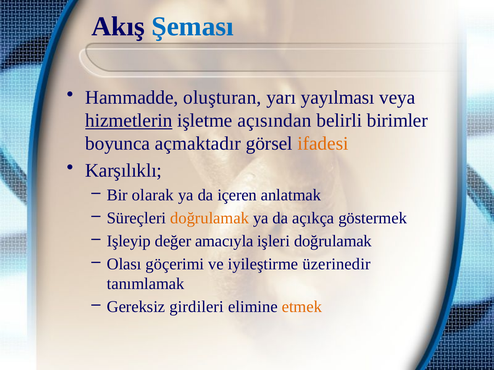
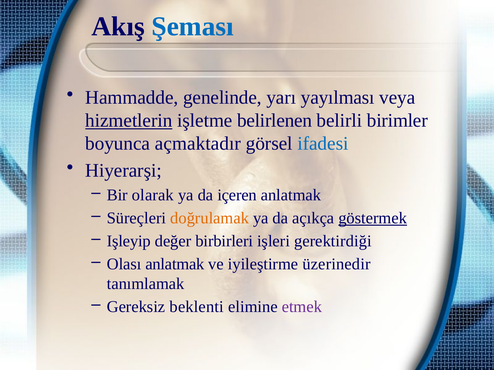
oluşturan: oluşturan -> genelinde (222, 98)
açısından: açısından -> belirlenen (275, 121)
ifadesi colour: orange -> blue (323, 144)
Karşılıklı: Karşılıklı -> Hiyerarşi (124, 171)
göstermek underline: none -> present (373, 218)
amacıyla: amacıyla -> birbirleri (224, 241)
işleri doğrulamak: doğrulamak -> gerektirdiği (333, 241)
Olası göçerimi: göçerimi -> anlatmak (175, 264)
girdileri: girdileri -> beklenti (197, 307)
etmek colour: orange -> purple (302, 307)
